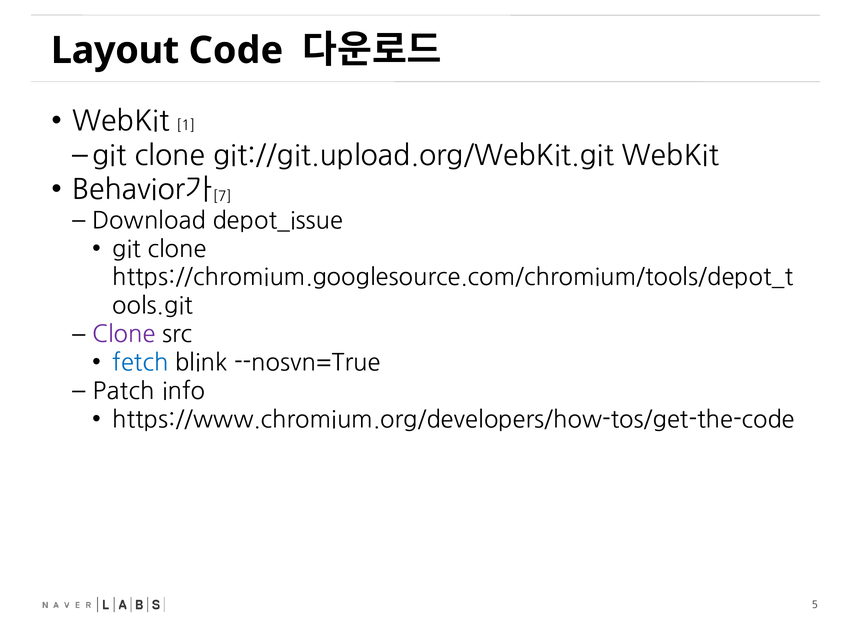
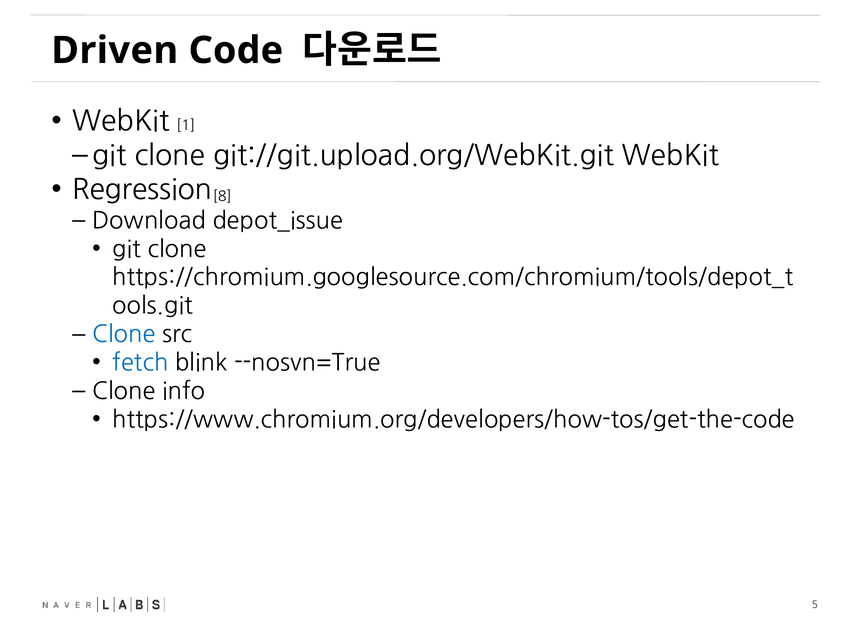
Layout: Layout -> Driven (115, 50)
Behavior가: Behavior가 -> Regression (142, 190)
7: 7 -> 8 (222, 196)
Clone colour: purple -> blue (124, 334)
Patch: Patch -> Clone (124, 391)
